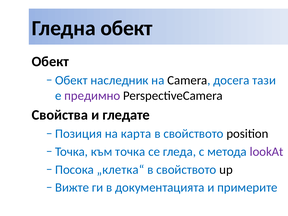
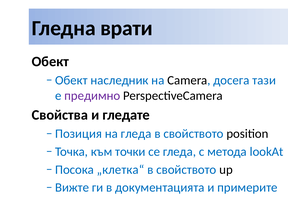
Гледна обект: обект -> врати (126, 28)
на карта: карта -> гледа (136, 134)
към точка: точка -> точки (130, 152)
lookAt colour: purple -> blue (267, 152)
